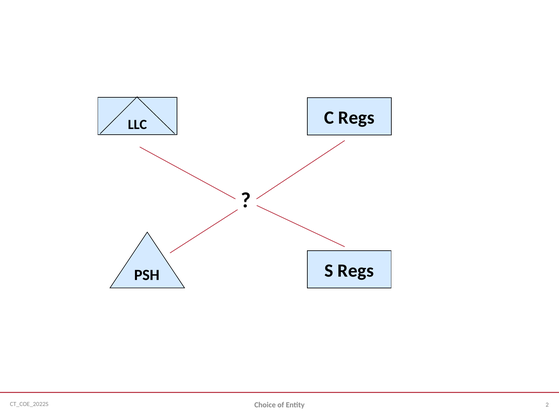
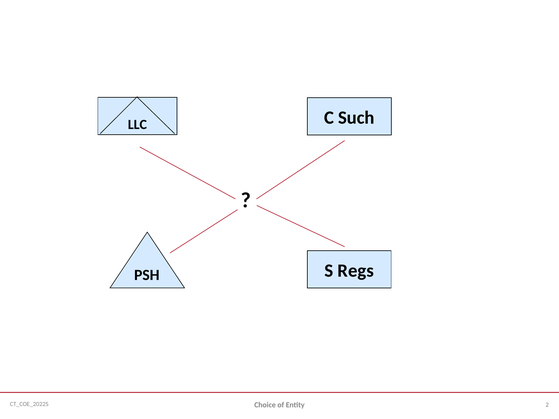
C Regs: Regs -> Such (356, 118)
